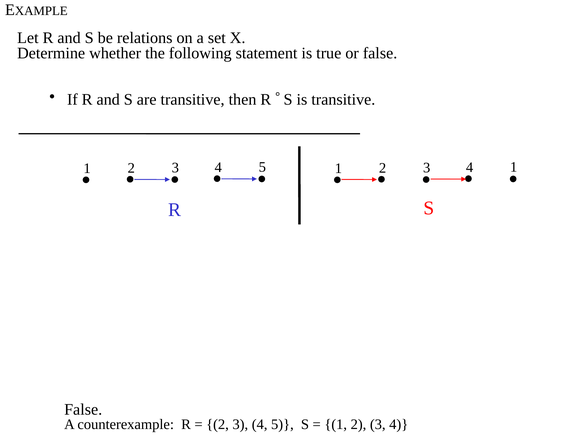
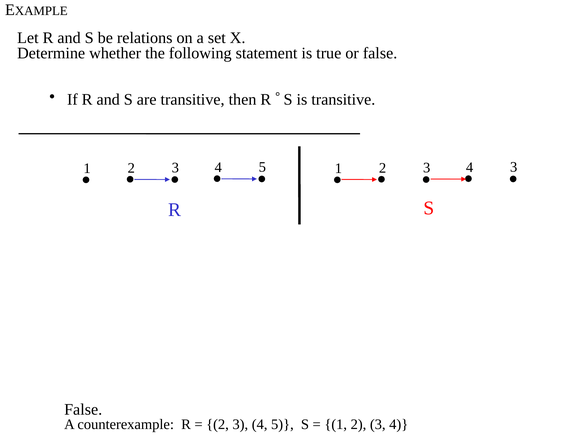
4 1: 1 -> 3 (514, 167)
